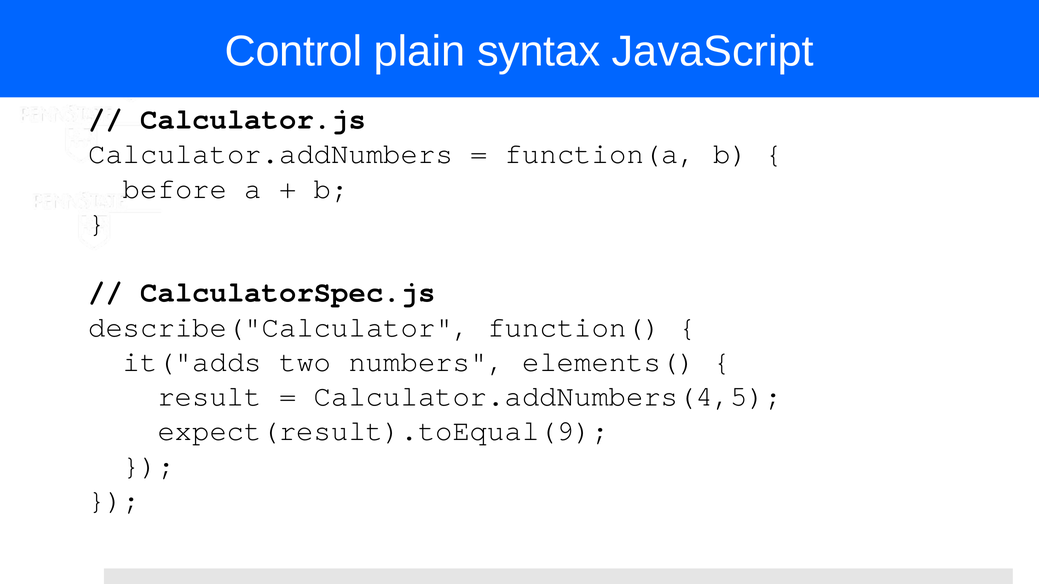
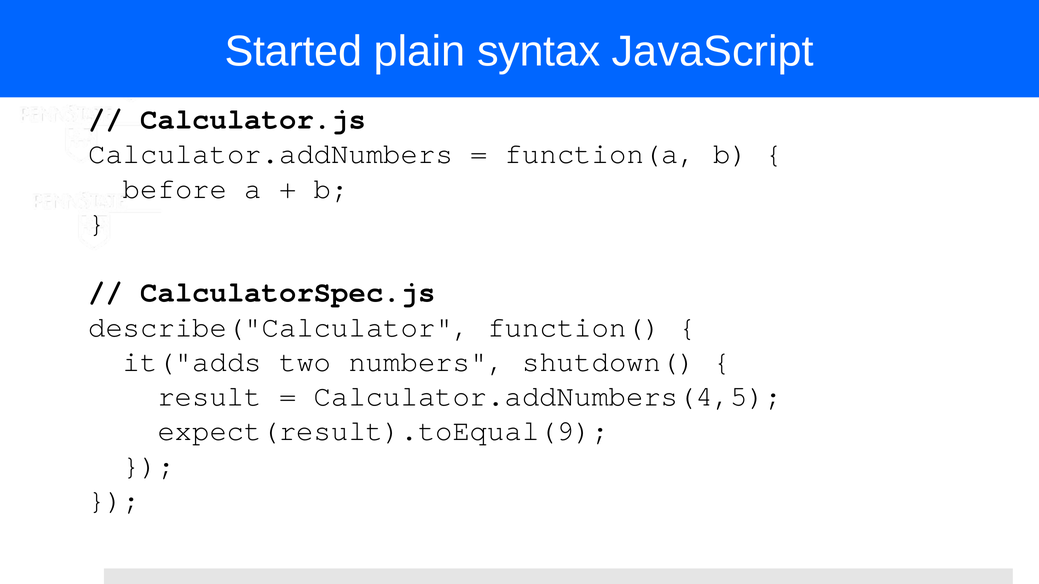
Control: Control -> Started (293, 52)
elements(: elements( -> shutdown( (609, 362)
